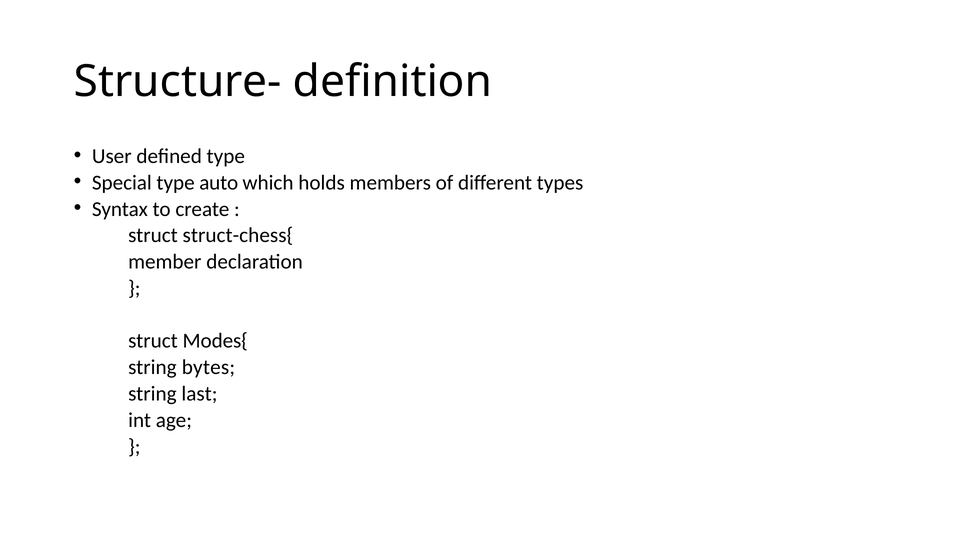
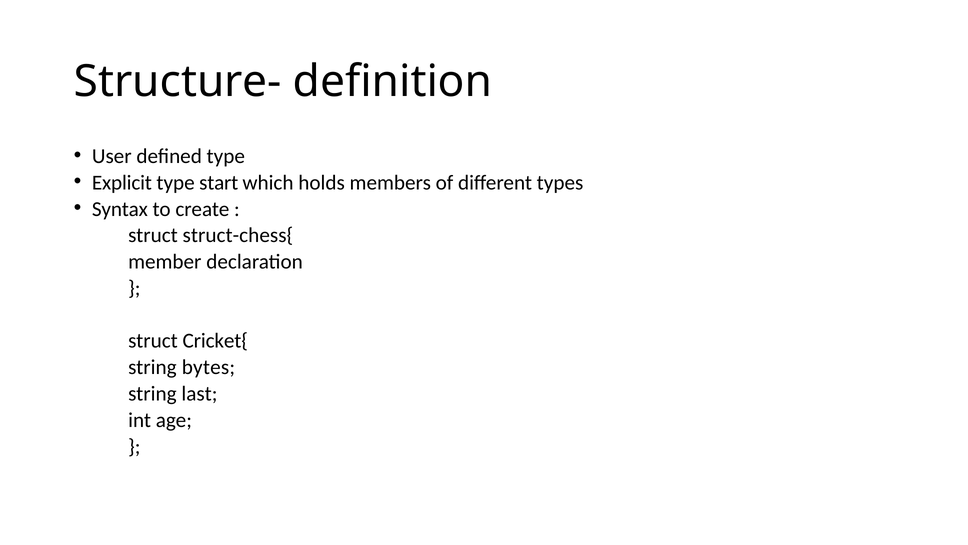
Special: Special -> Explicit (122, 183)
auto: auto -> start (219, 183)
Modes{: Modes{ -> Cricket{ (215, 341)
